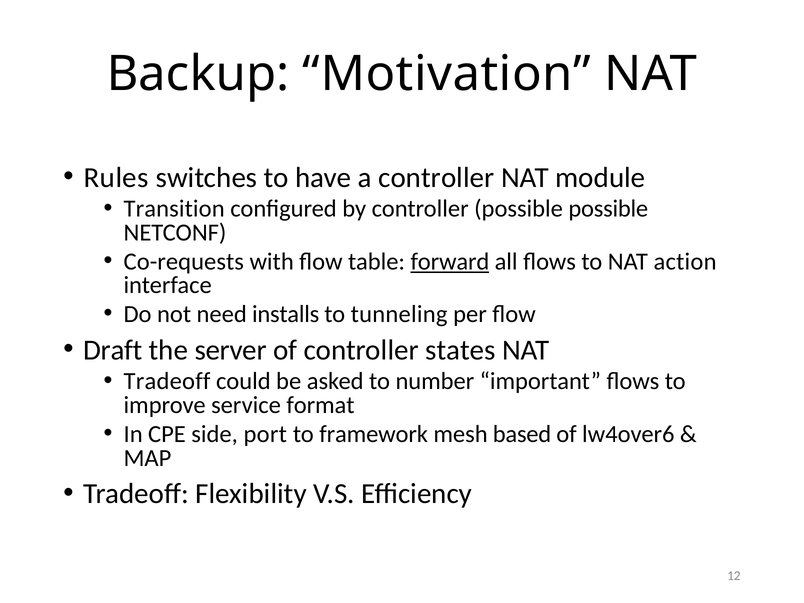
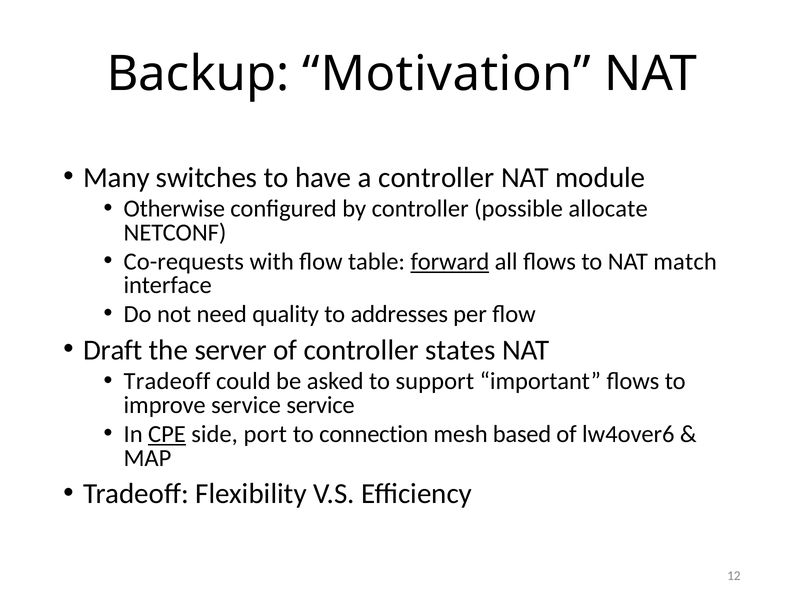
Rules: Rules -> Many (117, 178)
Transition: Transition -> Otherwise (174, 209)
possible possible: possible -> allocate (608, 209)
action: action -> match (685, 261)
installs: installs -> quality (286, 314)
tunneling: tunneling -> addresses (399, 314)
number: number -> support (435, 381)
service format: format -> service (321, 405)
CPE underline: none -> present (167, 434)
framework: framework -> connection (374, 434)
